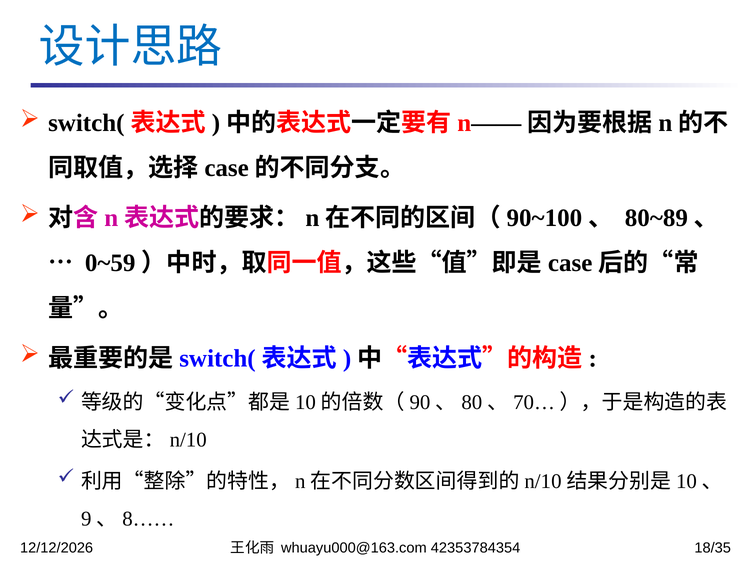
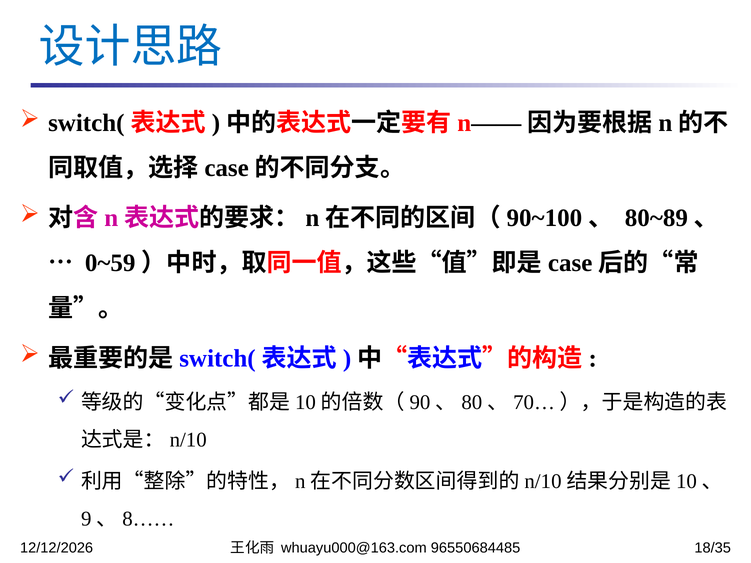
42353784354: 42353784354 -> 96550684485 (476, 548)
